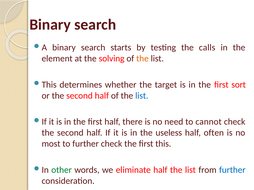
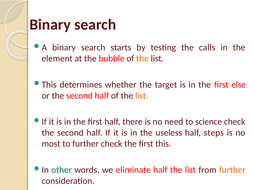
solving: solving -> bubble (112, 59)
sort: sort -> else (239, 85)
list colour: blue -> orange (142, 96)
cannot: cannot -> science (209, 122)
often: often -> steps (214, 133)
further colour: blue -> orange (232, 170)
